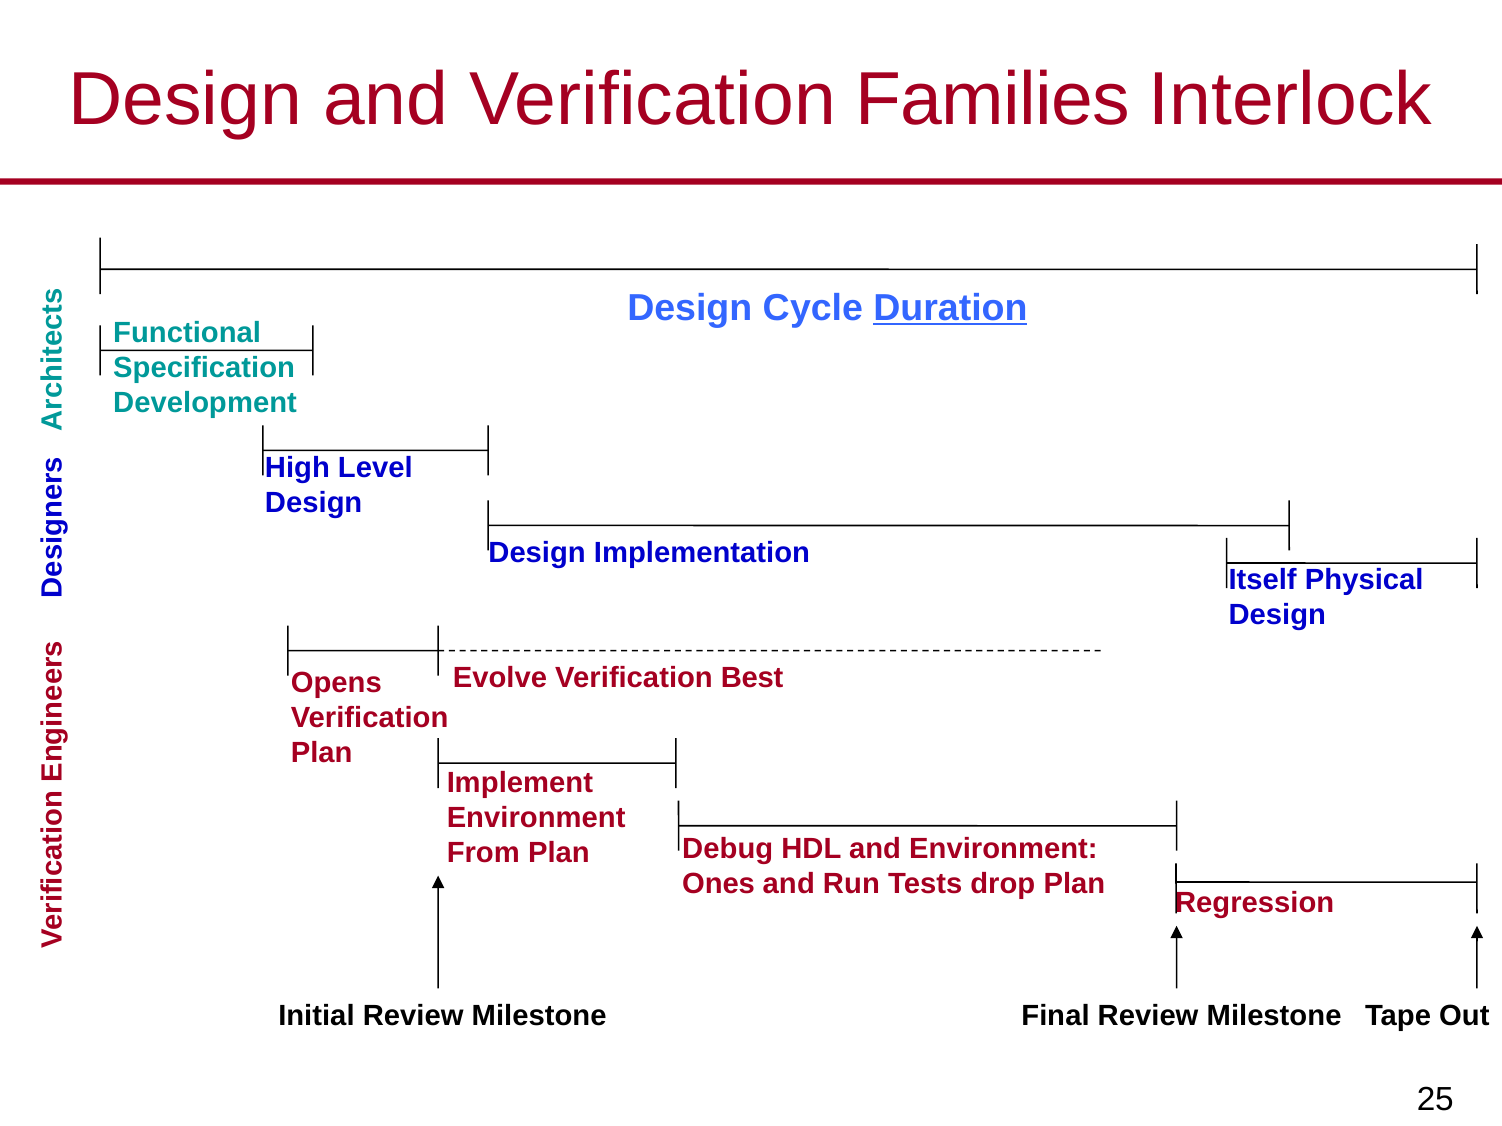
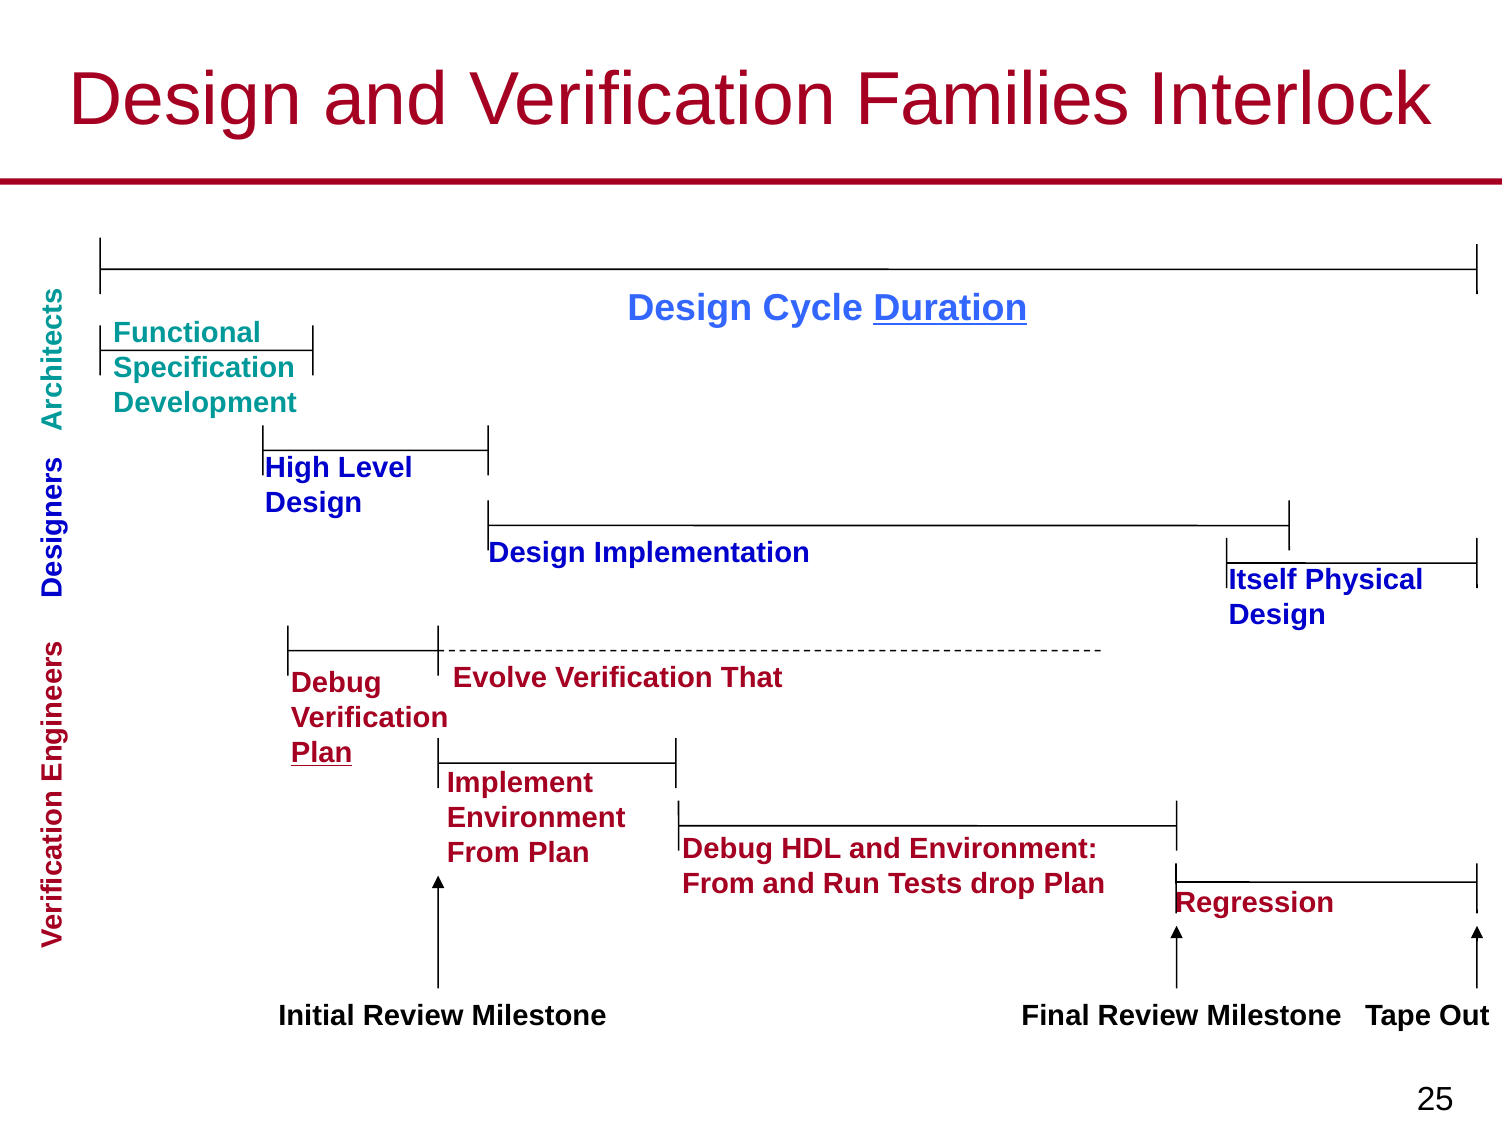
Best: Best -> That (752, 678)
Opens: Opens -> Debug (336, 683)
Plan underline: none -> present (322, 753)
Ones: Ones -> From (719, 885)
